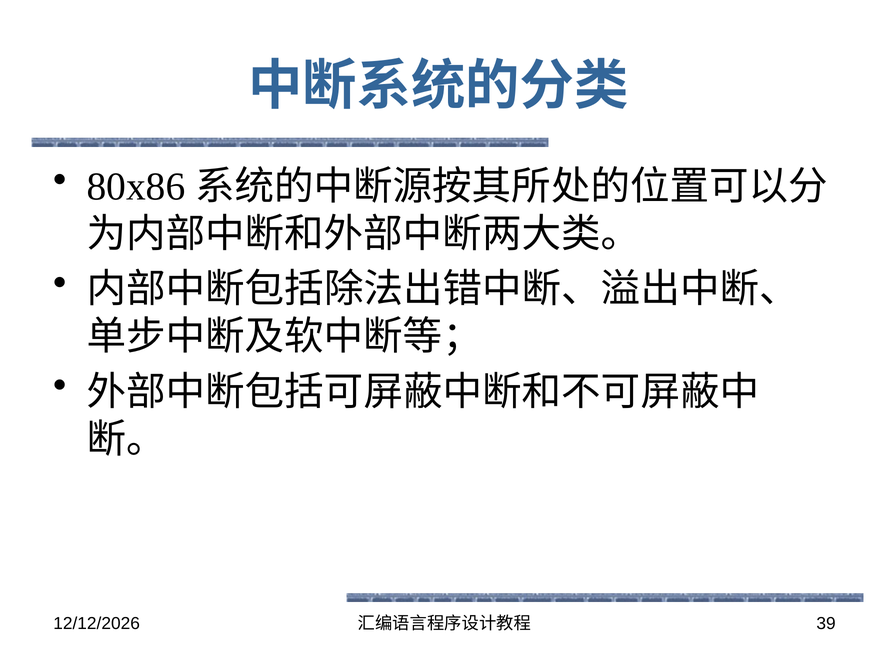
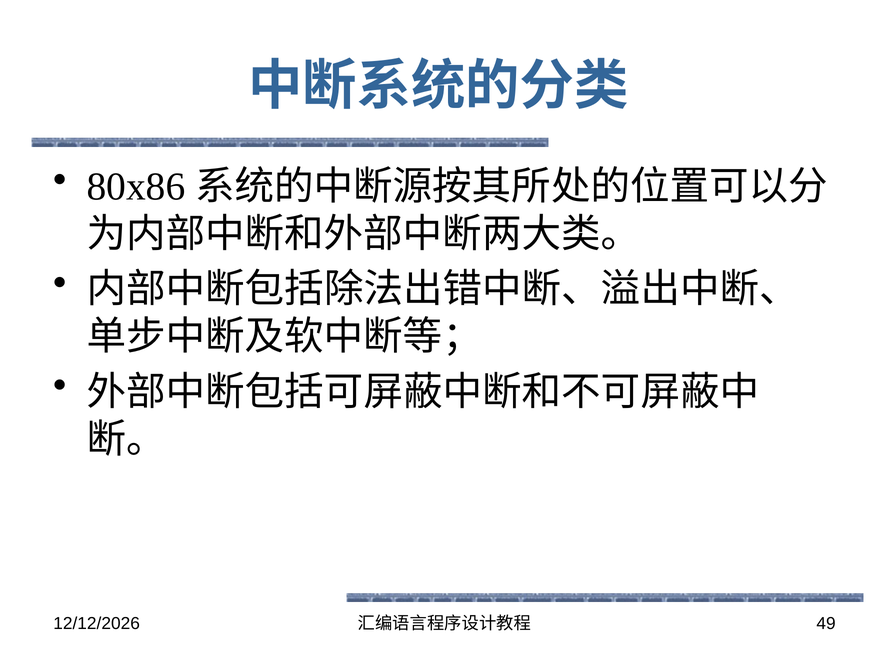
39: 39 -> 49 (826, 623)
